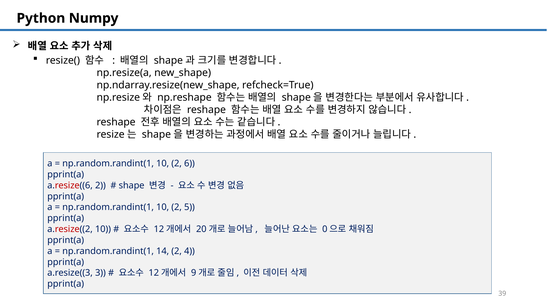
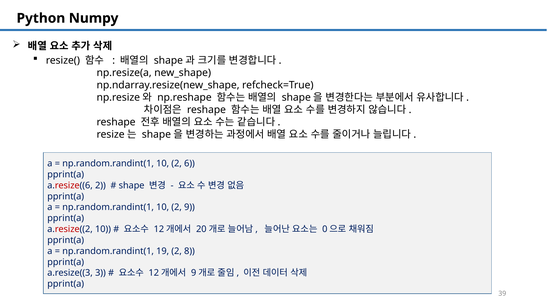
5: 5 -> 9 (189, 207)
14: 14 -> 19 (163, 251)
4: 4 -> 8 (189, 251)
